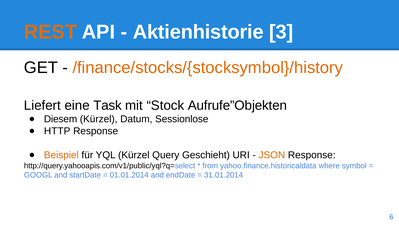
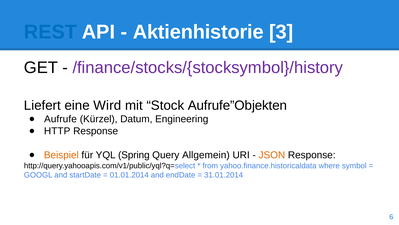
REST colour: orange -> blue (50, 32)
/finance/stocks/{stocksymbol}/history colour: orange -> purple (208, 67)
Task: Task -> Wird (107, 105)
Diesem: Diesem -> Aufrufe (60, 119)
Sessionlose: Sessionlose -> Engineering (182, 119)
YQL Kürzel: Kürzel -> Spring (134, 155)
Geschieht: Geschieht -> Allgemein (206, 155)
